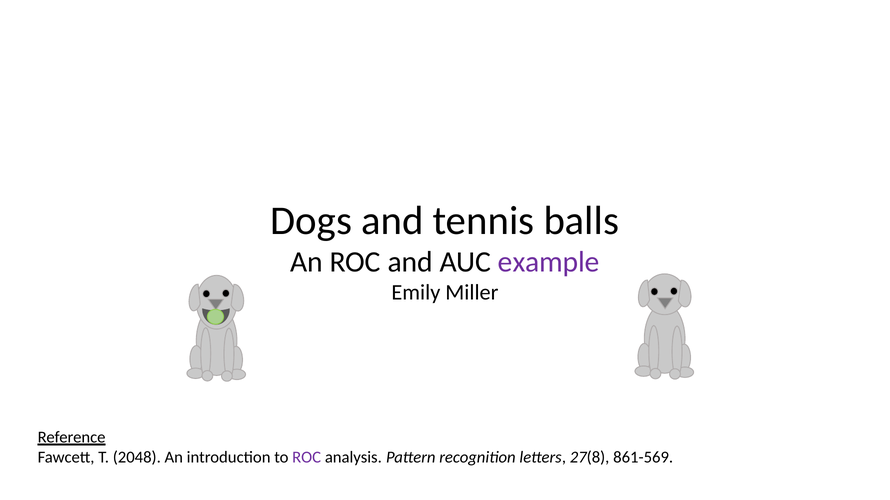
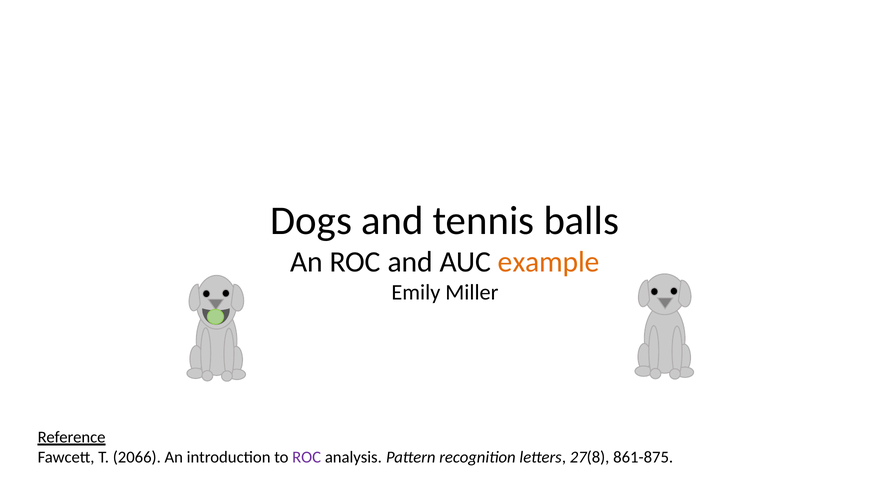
example colour: purple -> orange (549, 262)
2048: 2048 -> 2066 (137, 458)
861-569: 861-569 -> 861-875 (643, 458)
